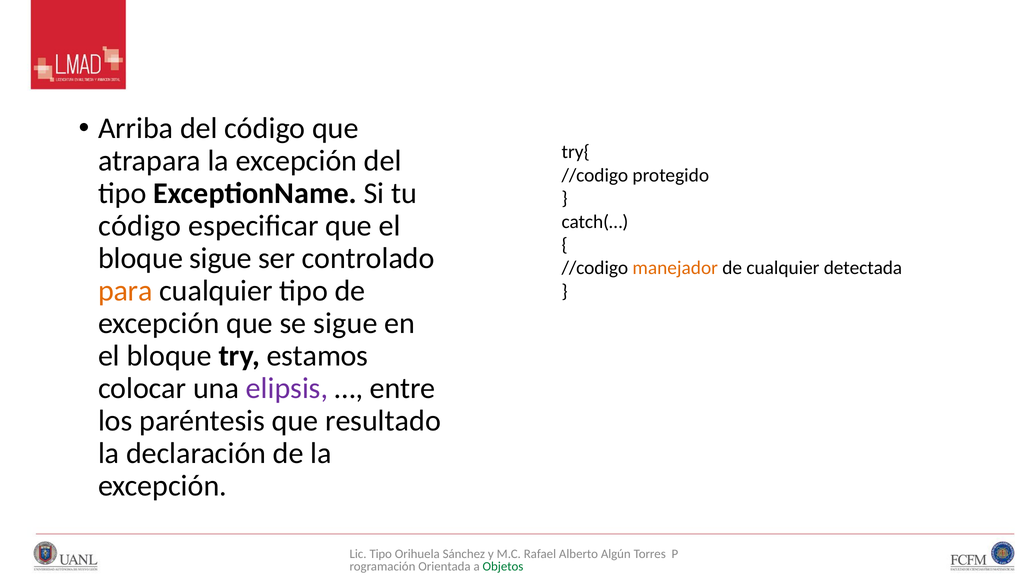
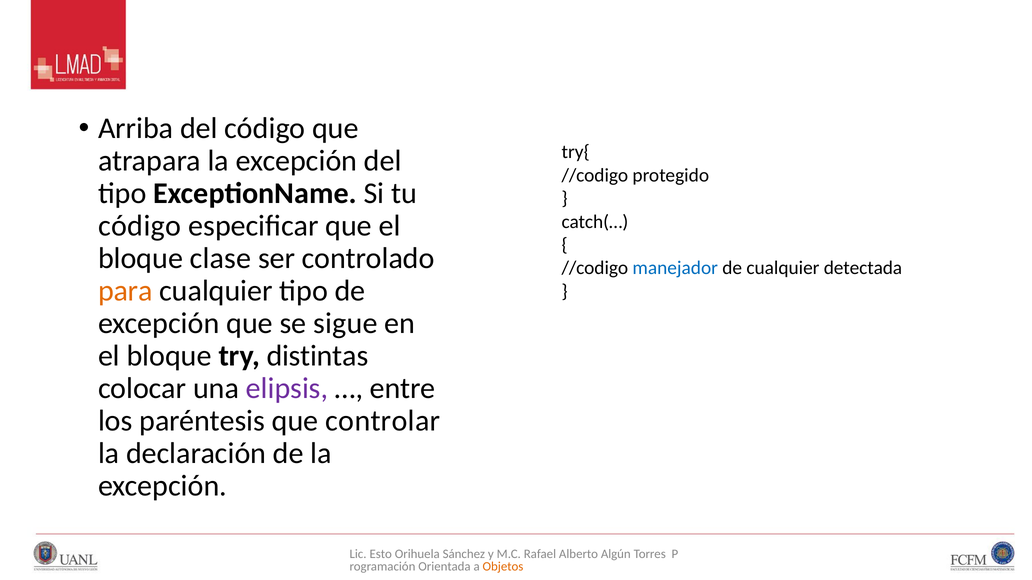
bloque sigue: sigue -> clase (220, 259)
manejador colour: orange -> blue (675, 268)
estamos: estamos -> distintas (317, 356)
resultado: resultado -> controlar (383, 421)
Lic Tipo: Tipo -> Esto (381, 554)
Objetos colour: green -> orange (503, 567)
